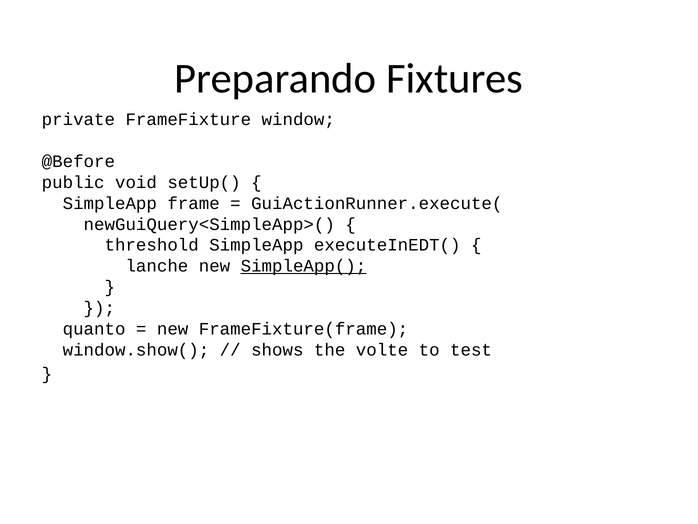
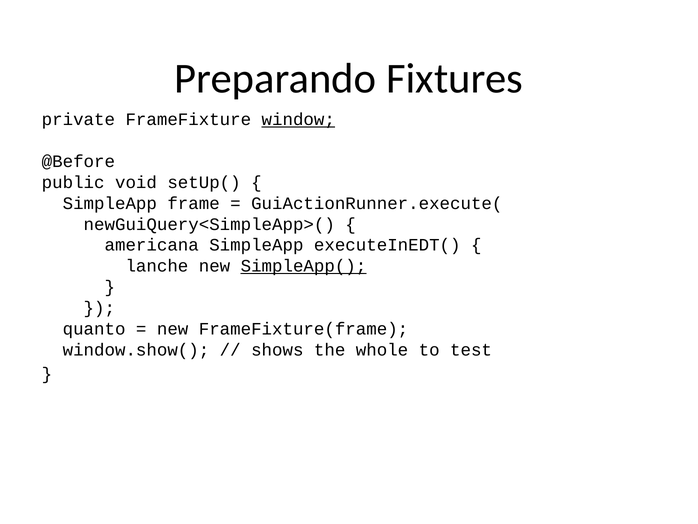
window underline: none -> present (298, 119)
threshold: threshold -> americana (152, 245)
volte: volte -> whole (382, 350)
